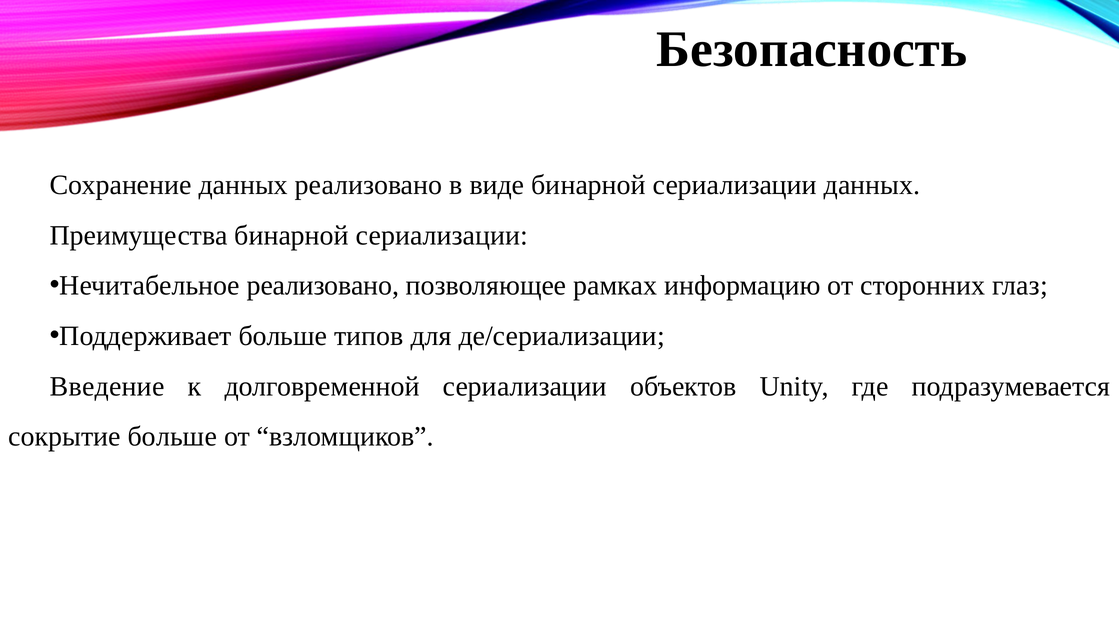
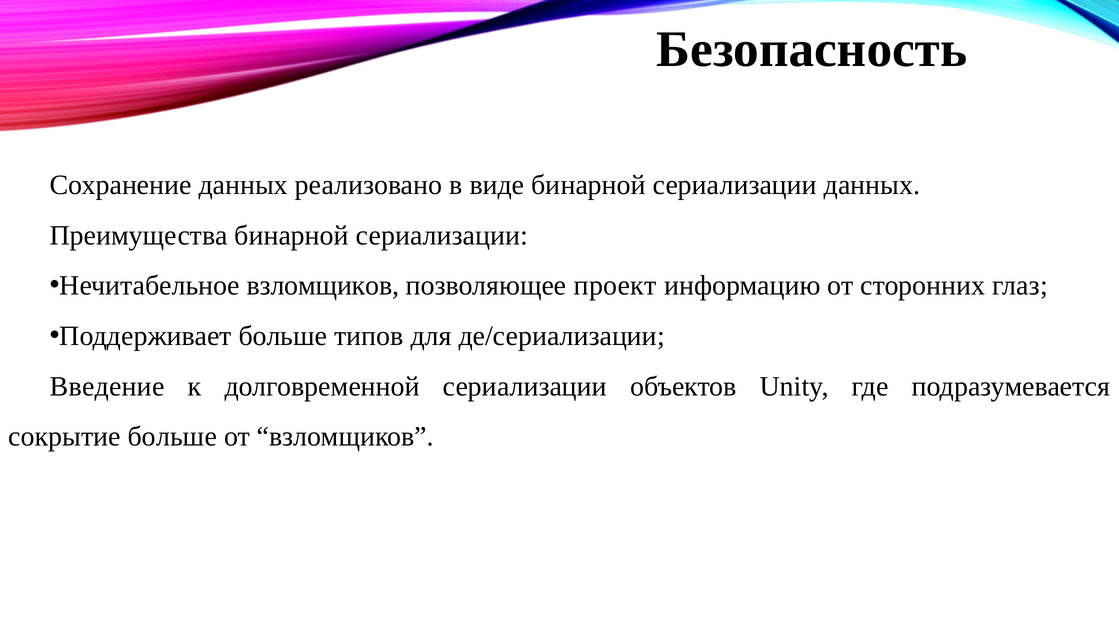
Нечитабельное реализовано: реализовано -> взломщиков (323, 286)
рамках: рамках -> проект (615, 286)
